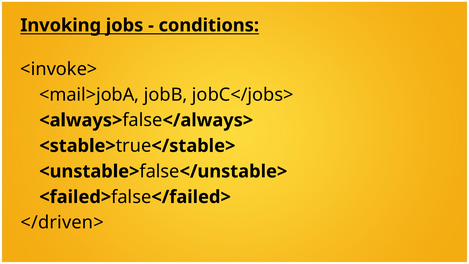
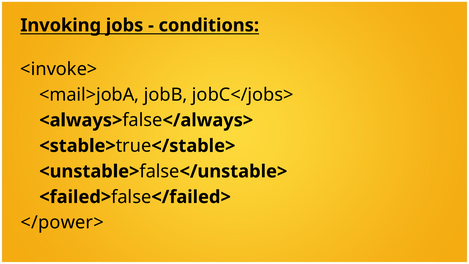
</driven>: </driven> -> </power> (62, 222)
